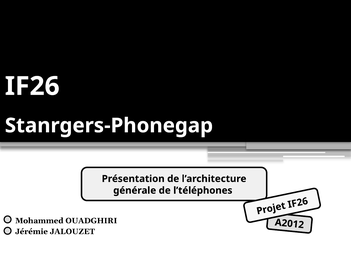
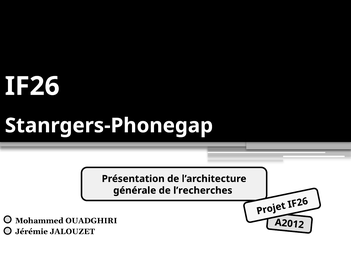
l’téléphones: l’téléphones -> l’recherches (203, 191)
